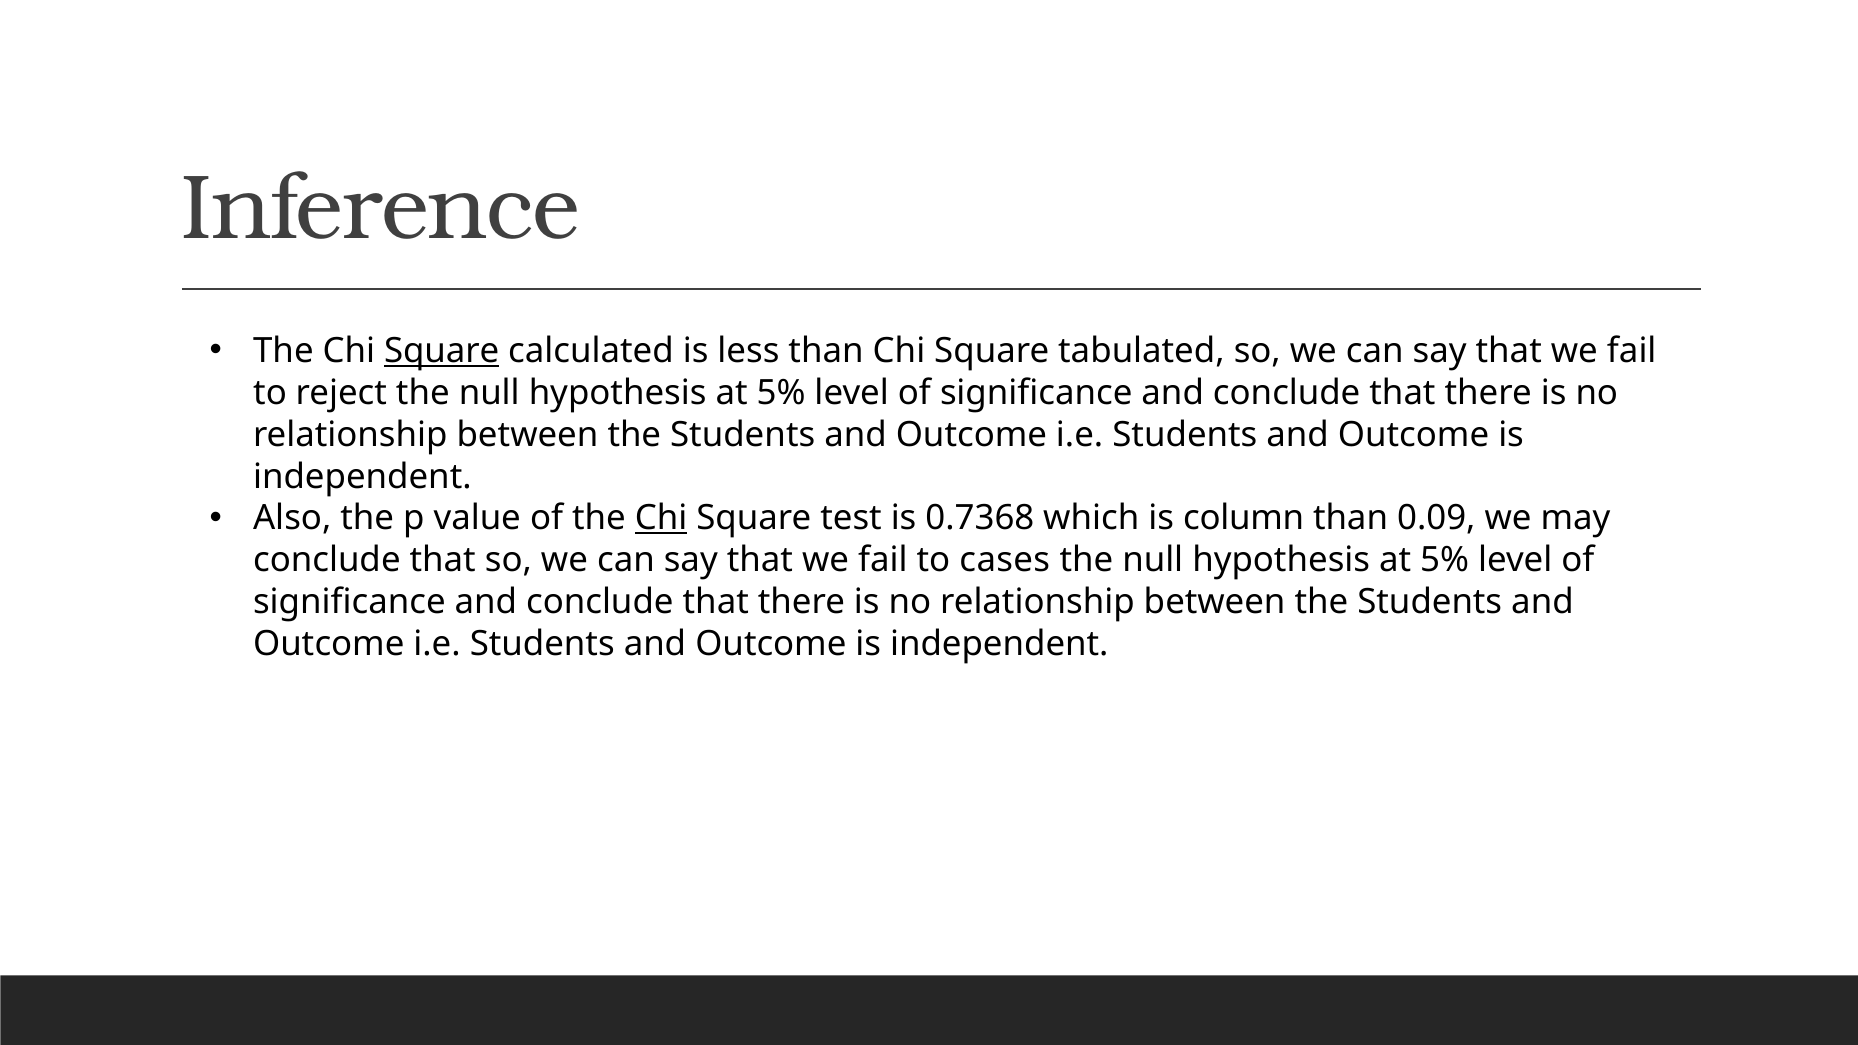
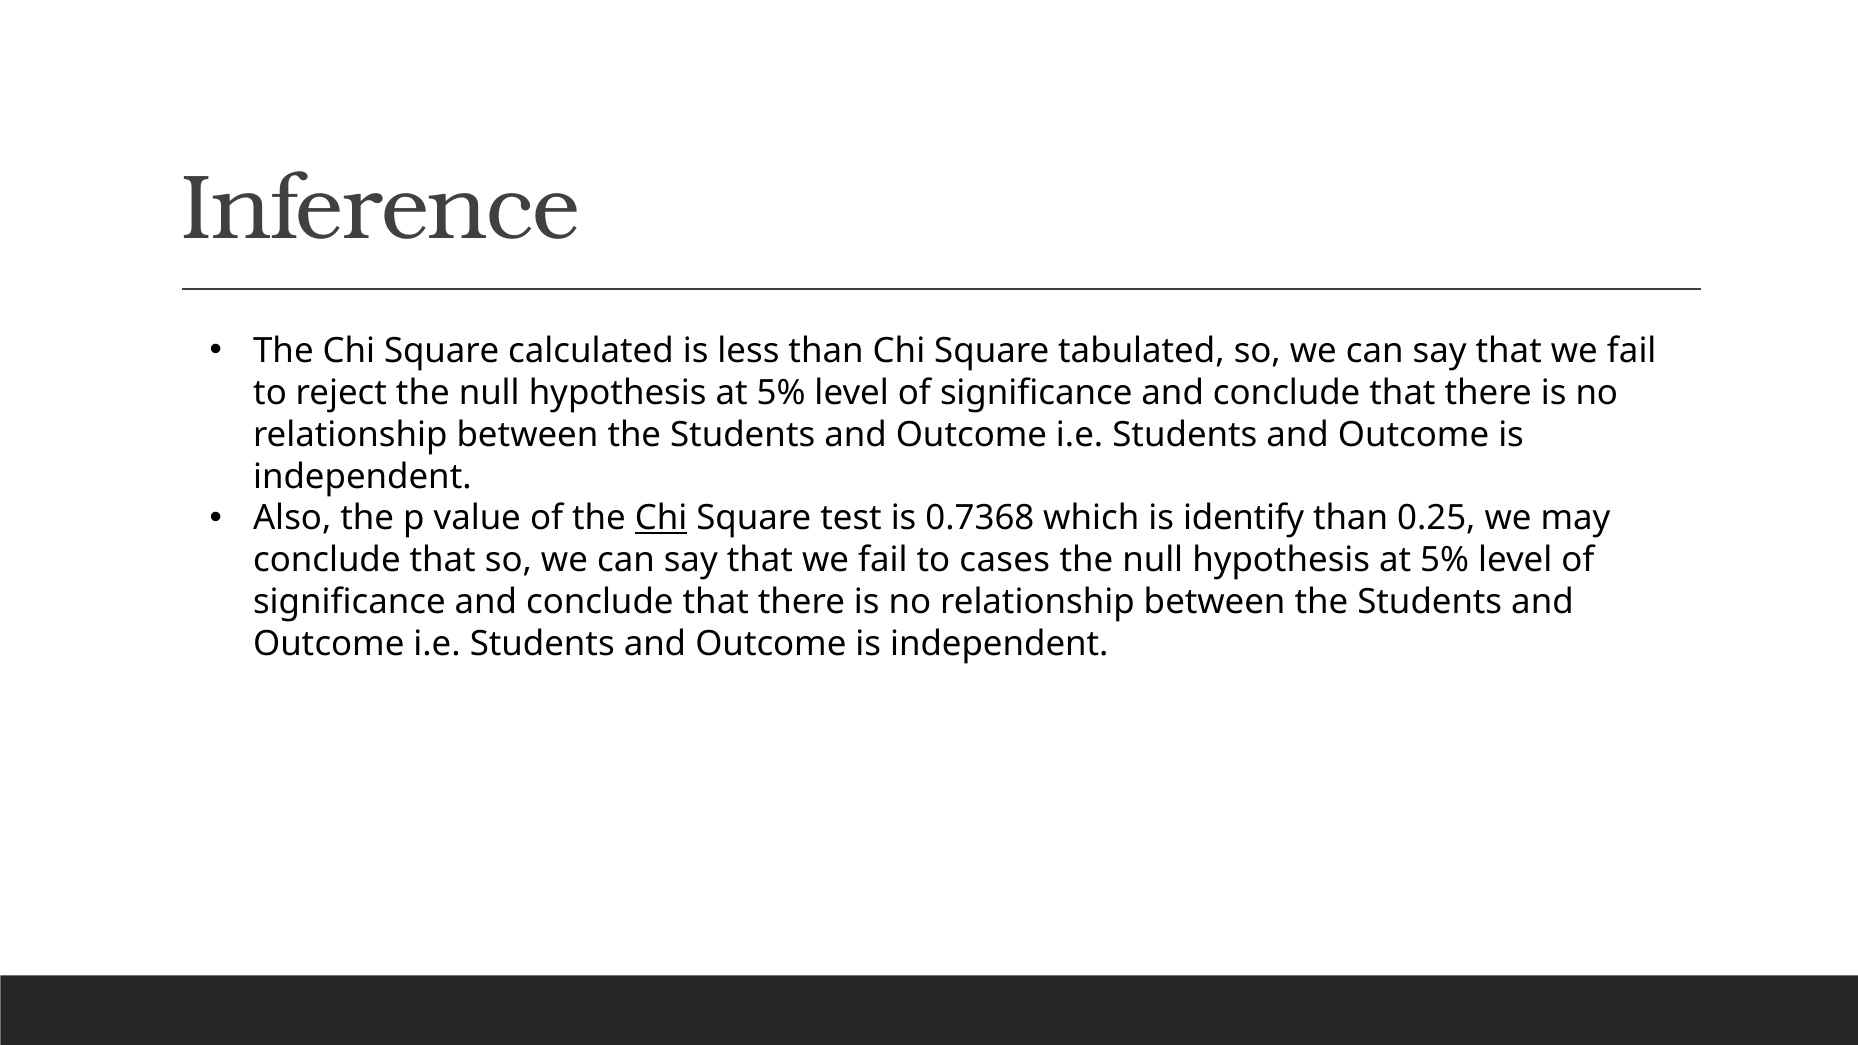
Square underline: present -> none (442, 351)
column: column -> identify (1244, 518)
0.09: 0.09 -> 0.25 (1436, 518)
